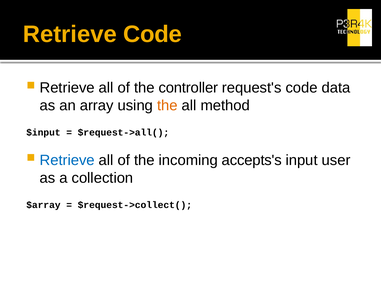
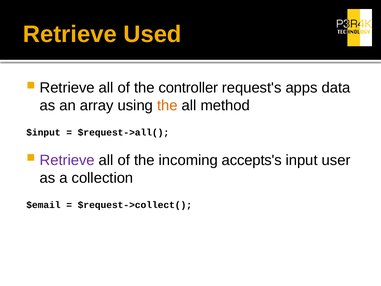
Retrieve Code: Code -> Used (152, 34)
request's code: code -> apps (302, 88)
Retrieve colour: blue -> purple (67, 160)
$array: $array -> $email (43, 205)
